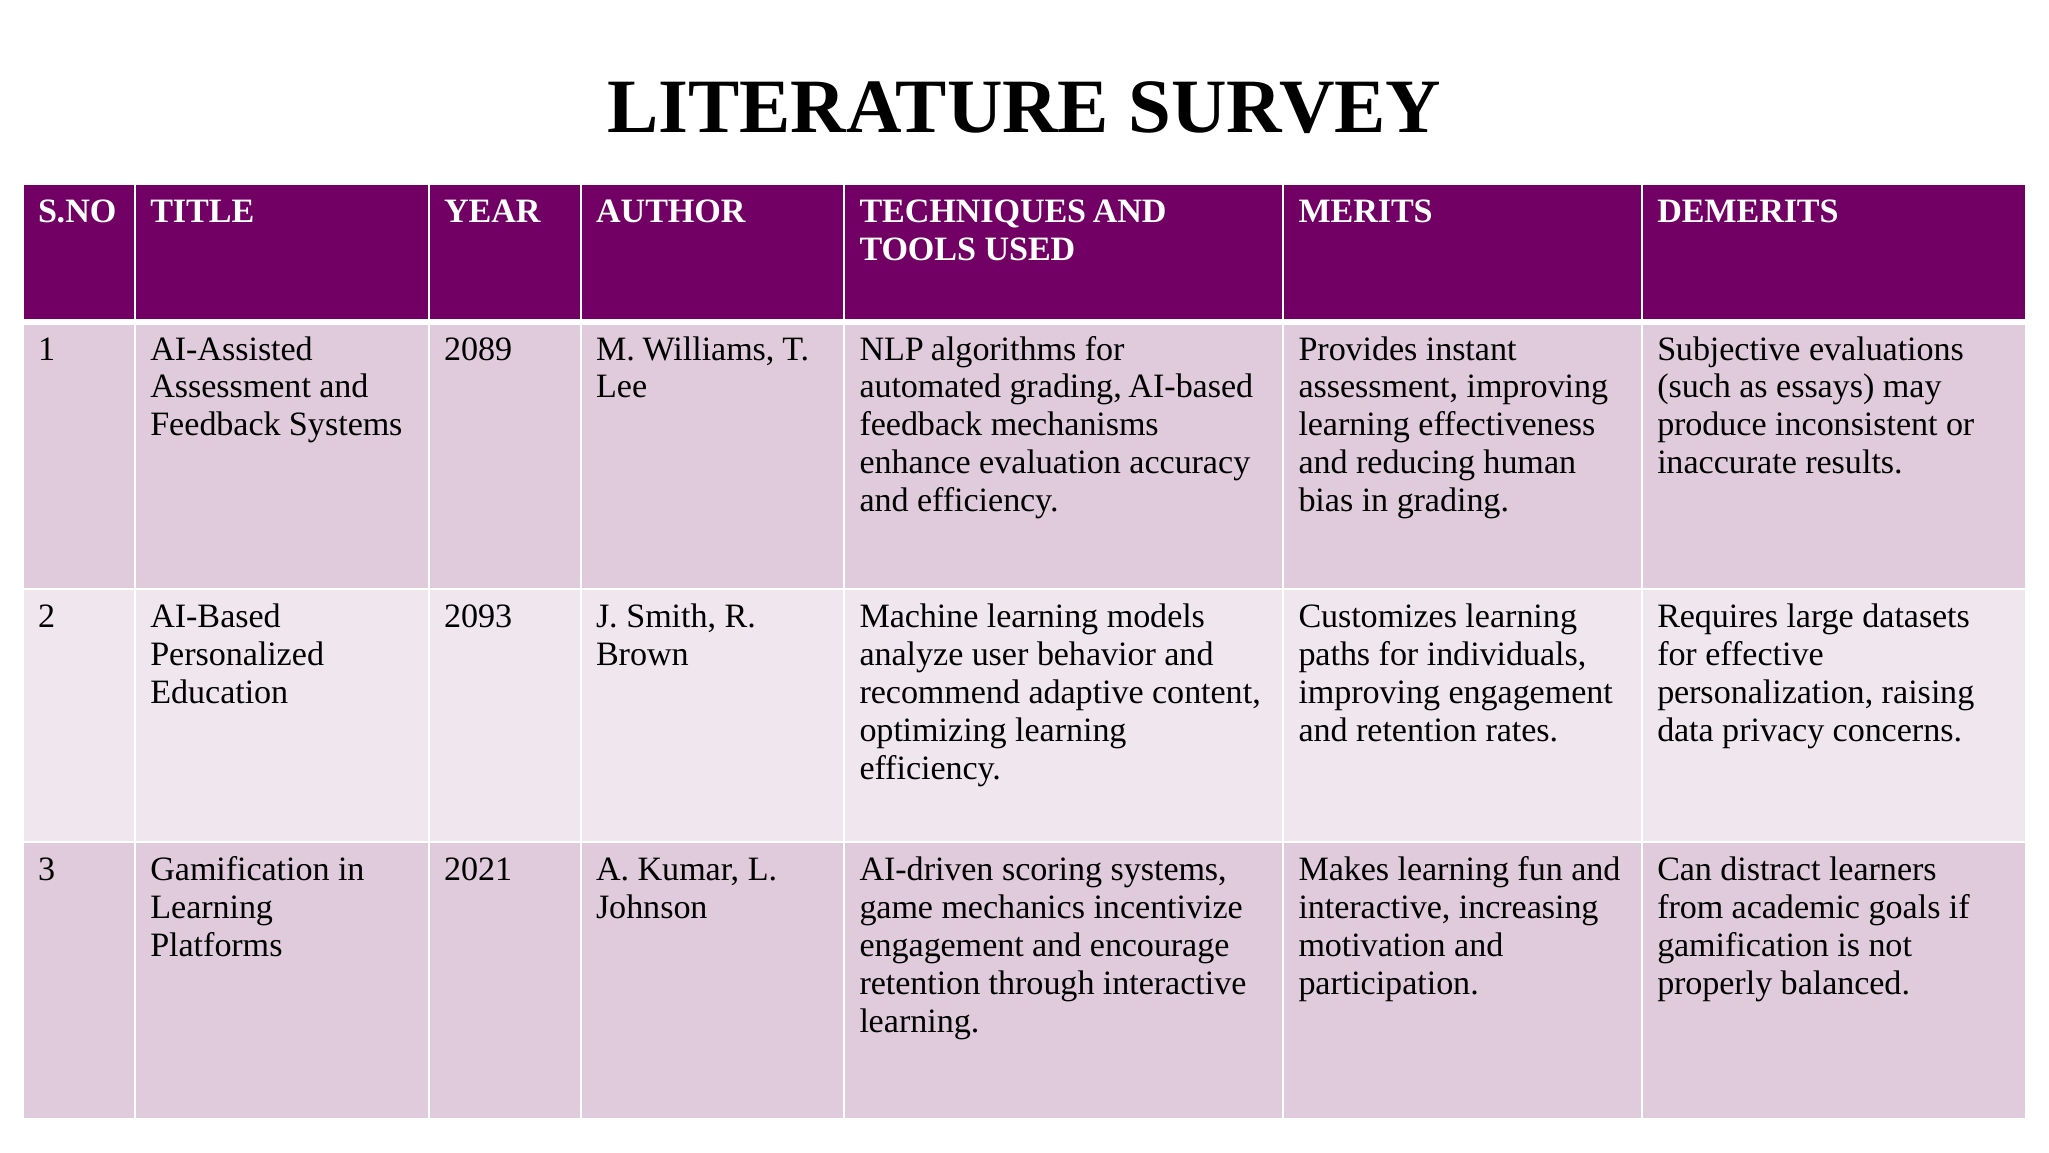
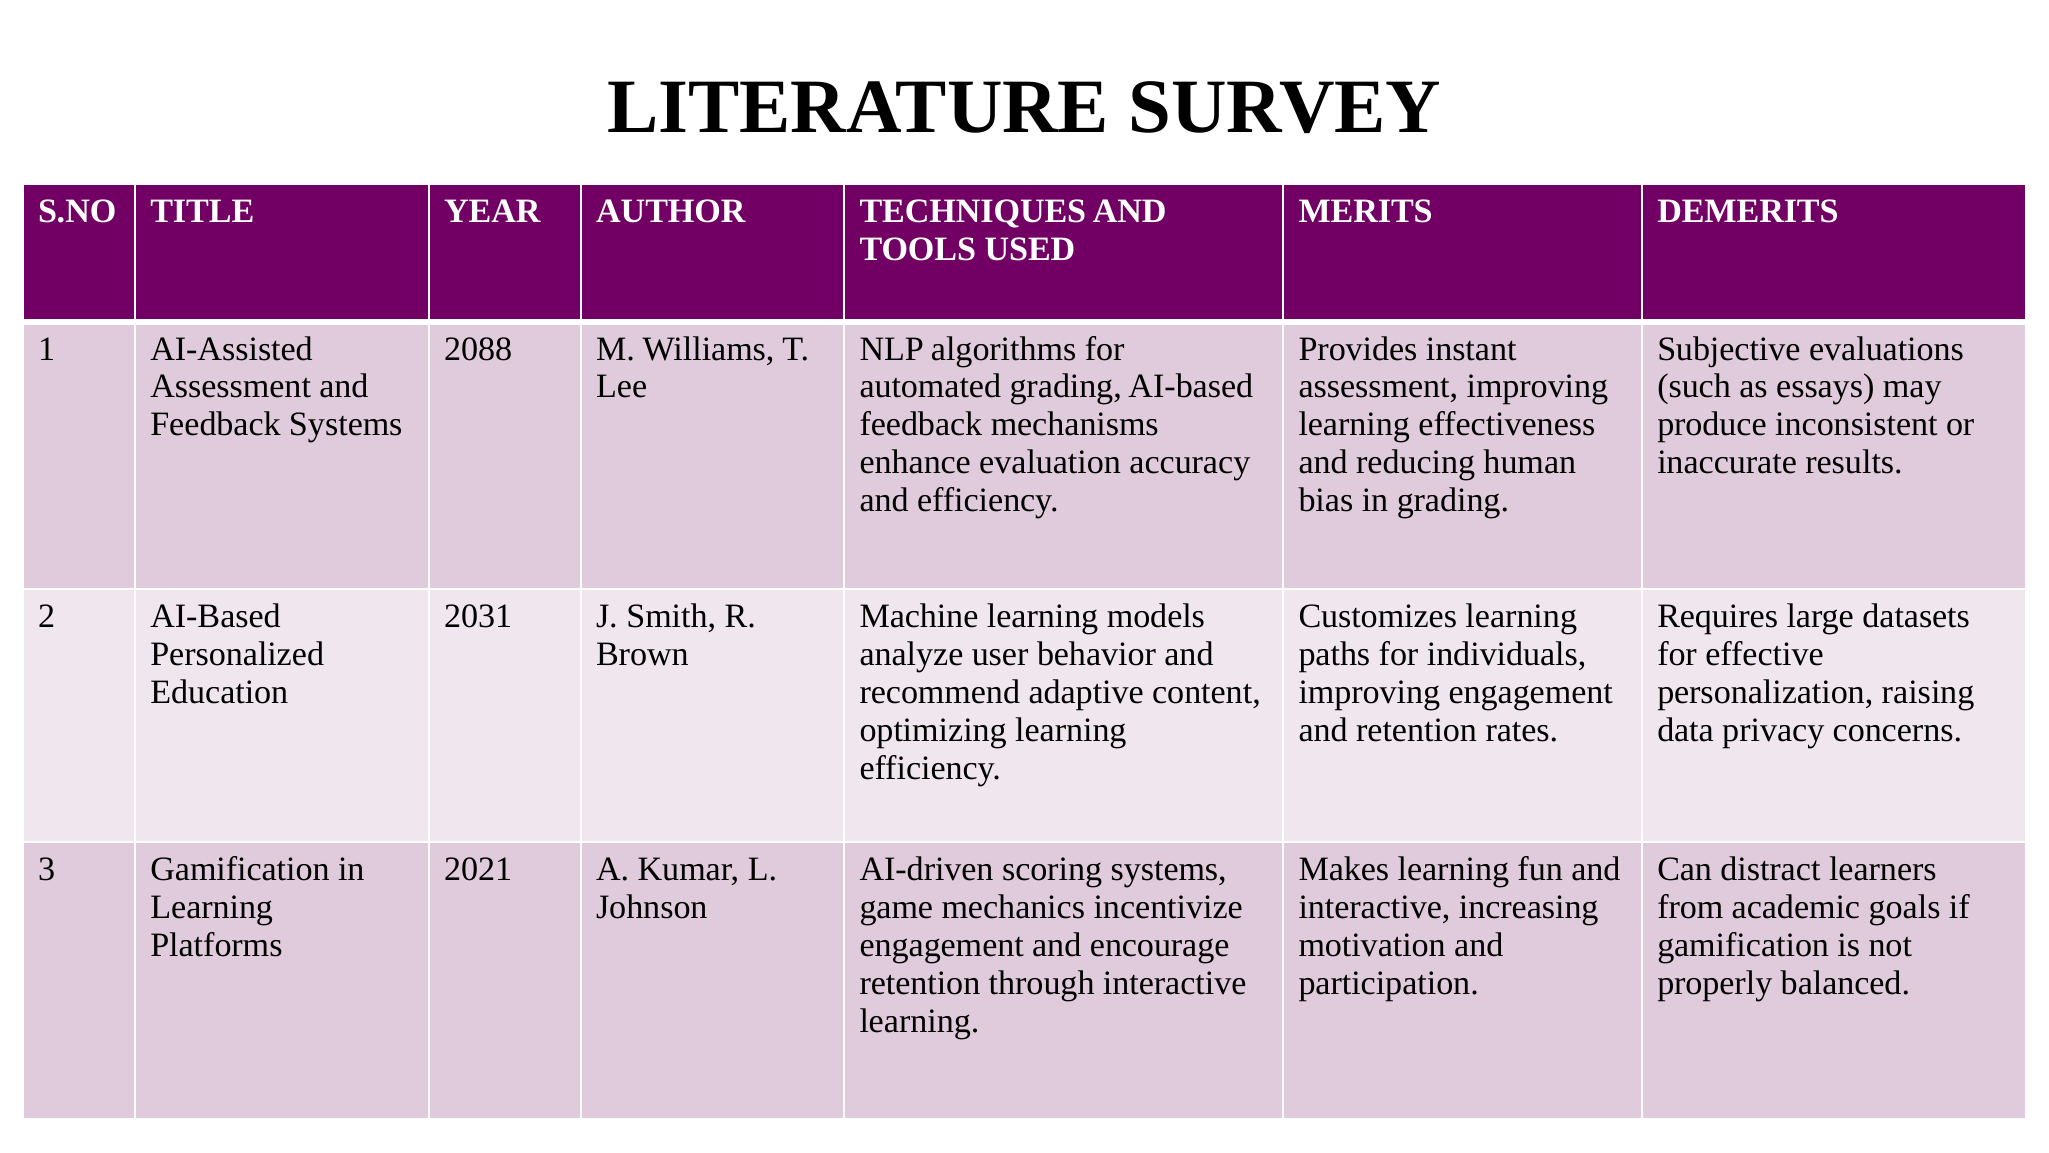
2089: 2089 -> 2088 (478, 349)
2093: 2093 -> 2031 (478, 616)
